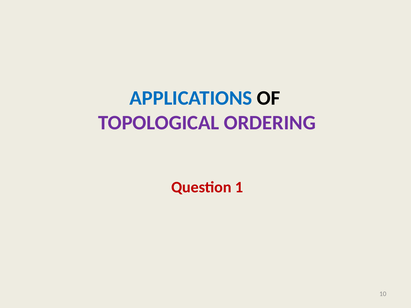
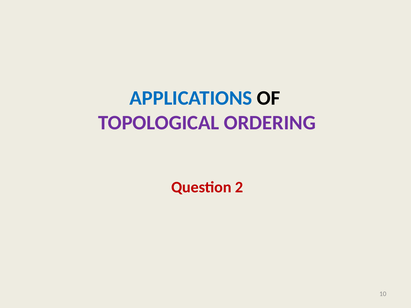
1: 1 -> 2 (239, 188)
